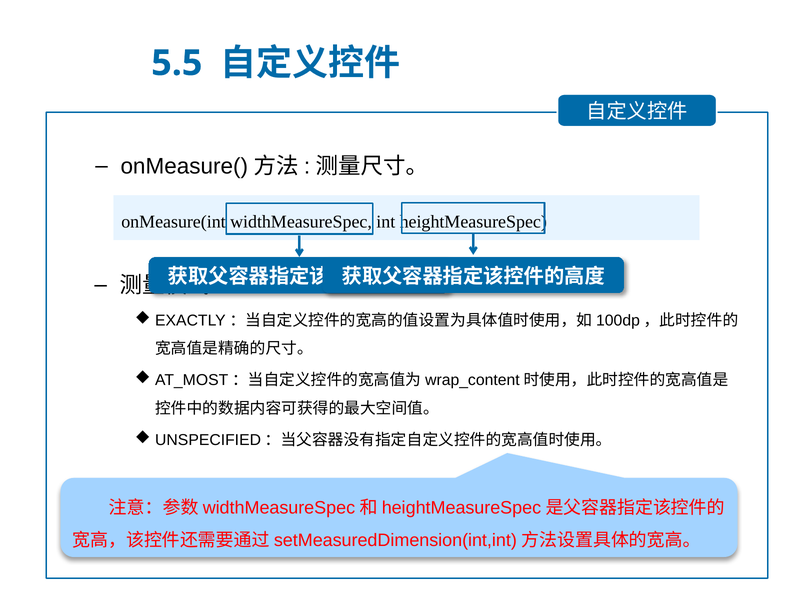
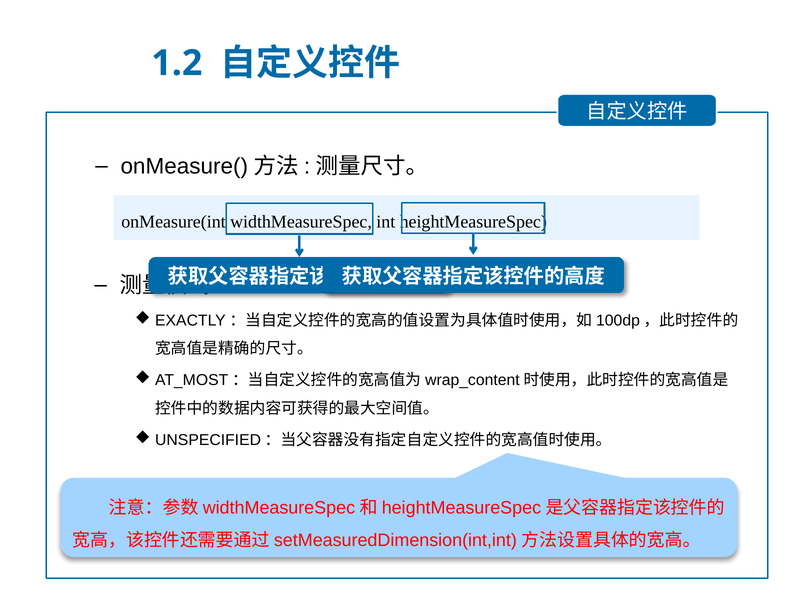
5.5: 5.5 -> 1.2 (177, 63)
